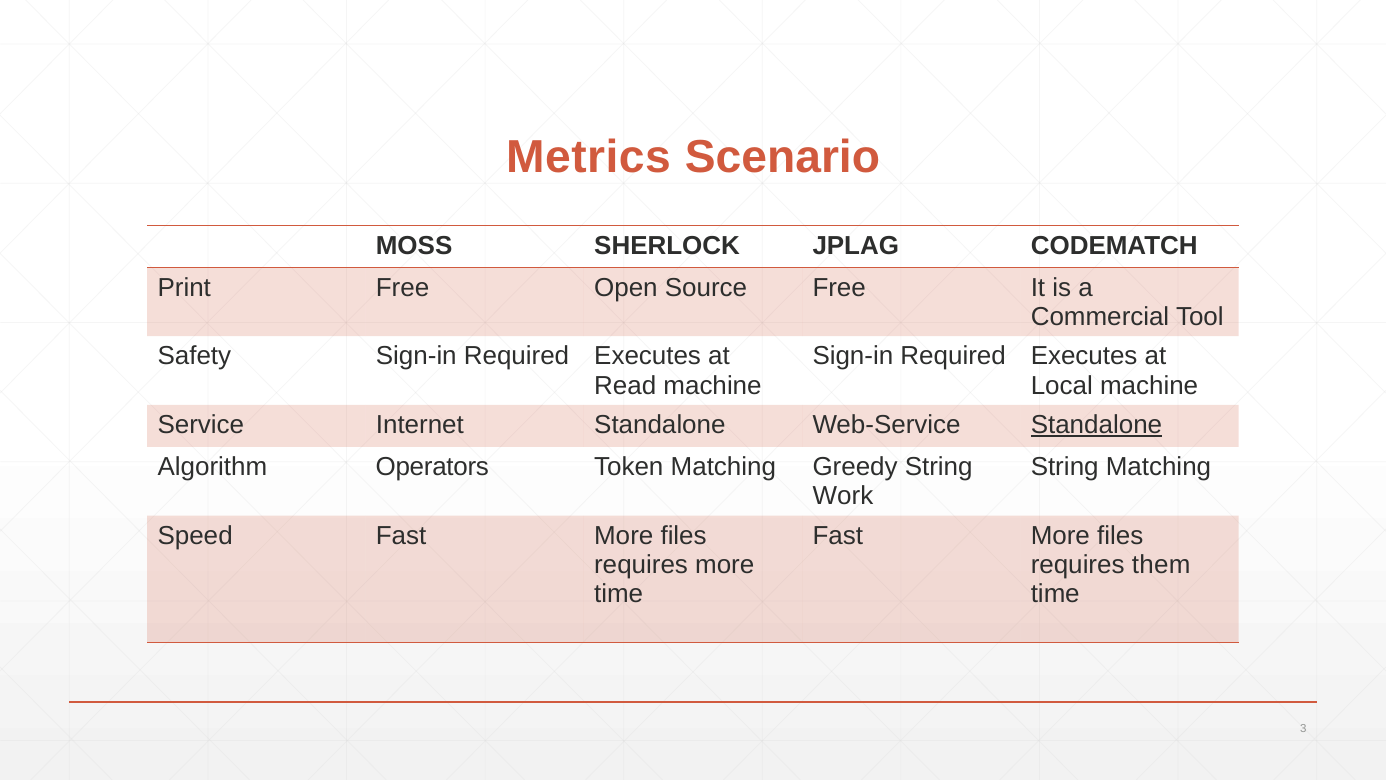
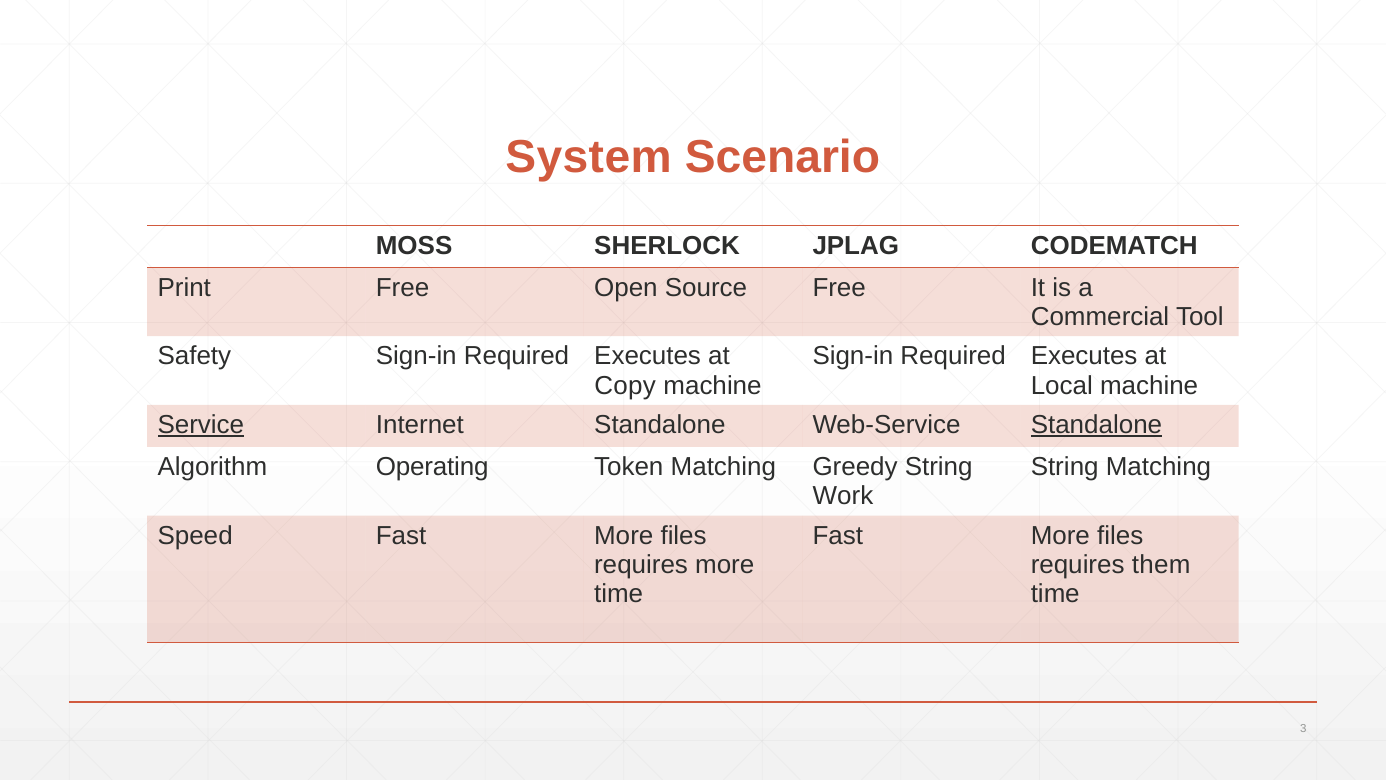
Metrics: Metrics -> System (589, 157)
Read: Read -> Copy (625, 385)
Service underline: none -> present (201, 425)
Operators: Operators -> Operating (432, 467)
